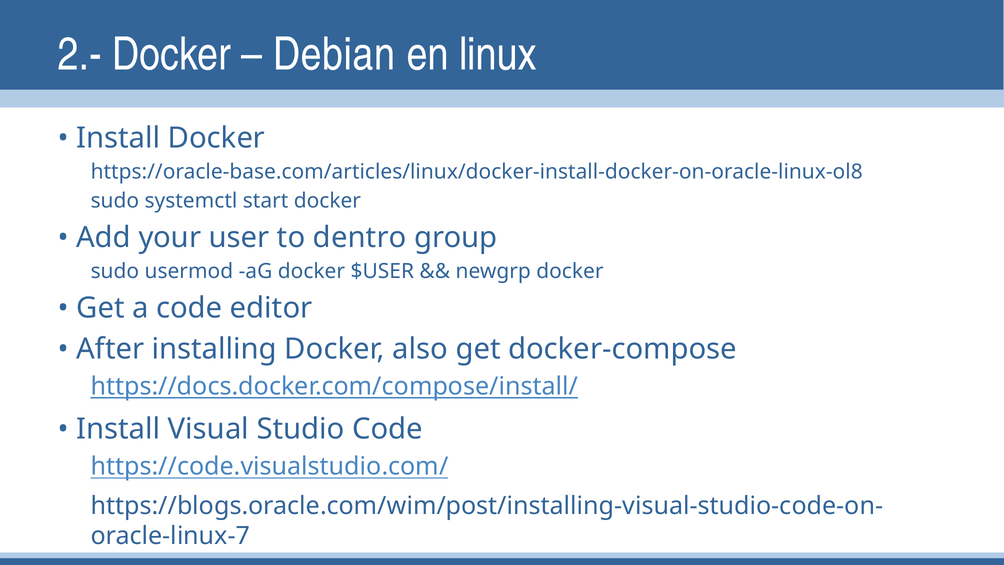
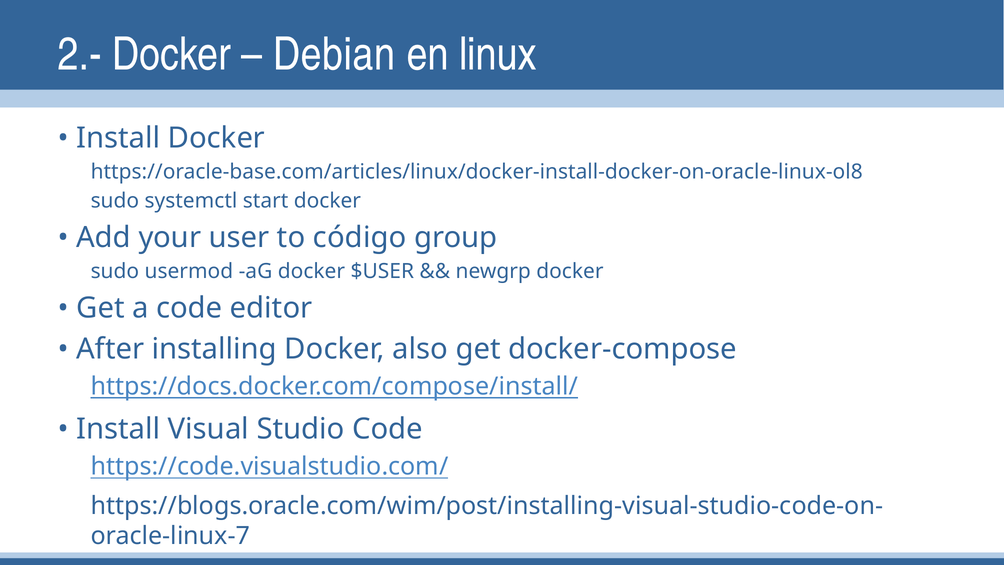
dentro: dentro -> código (360, 237)
